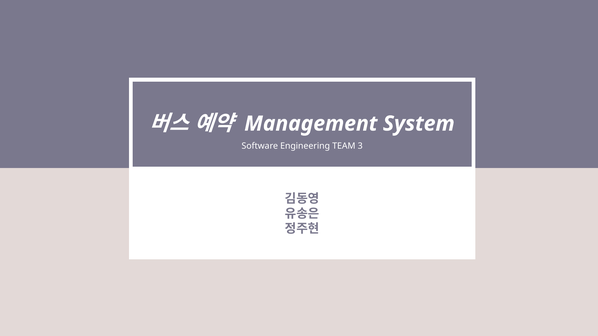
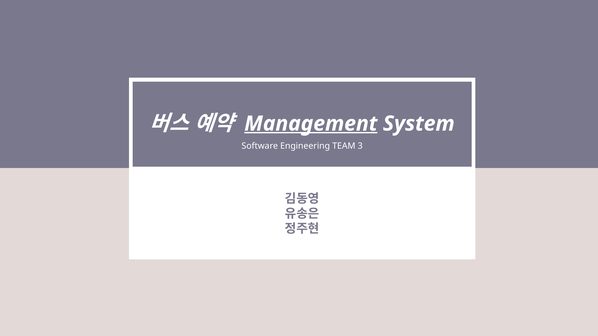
Management underline: none -> present (311, 124)
